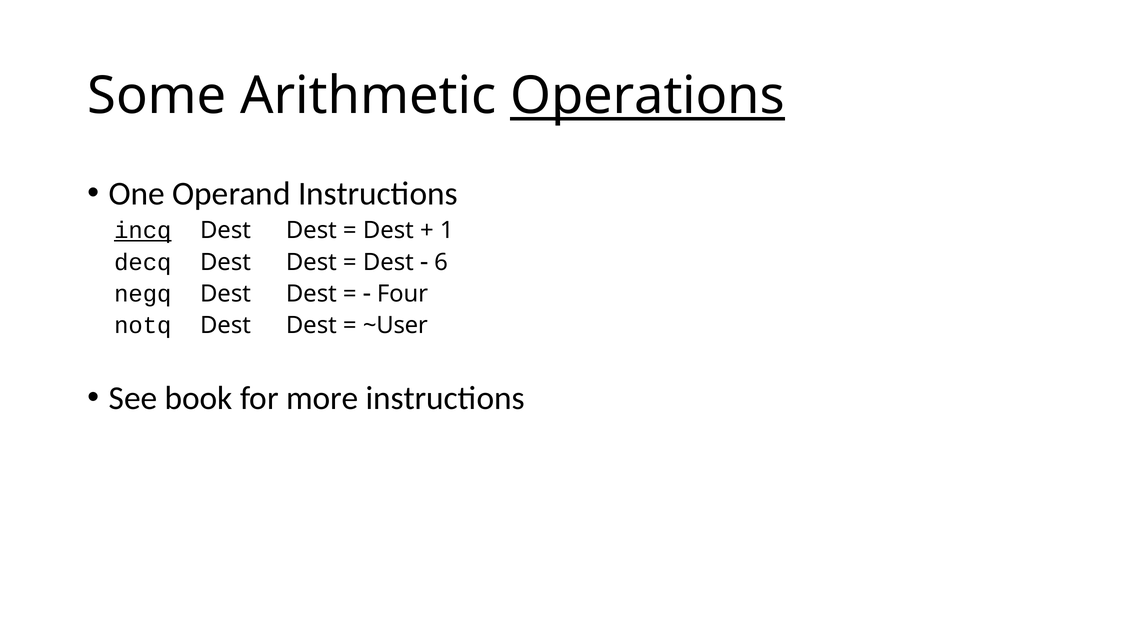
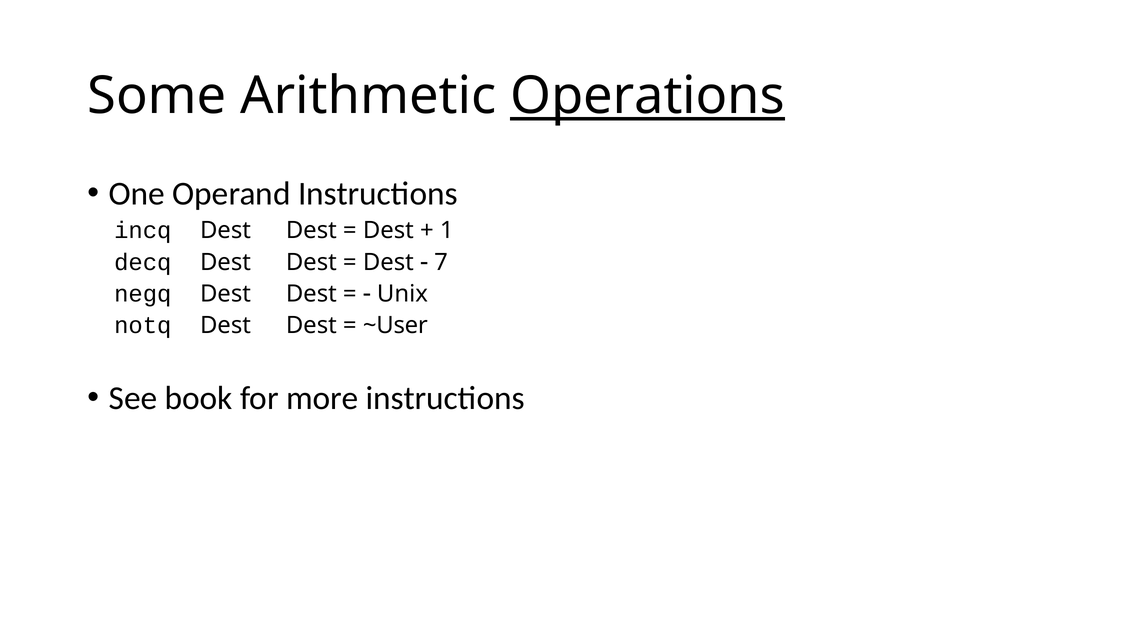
incq underline: present -> none (143, 231)
6: 6 -> 7 (441, 262)
Four: Four -> Unix (402, 294)
